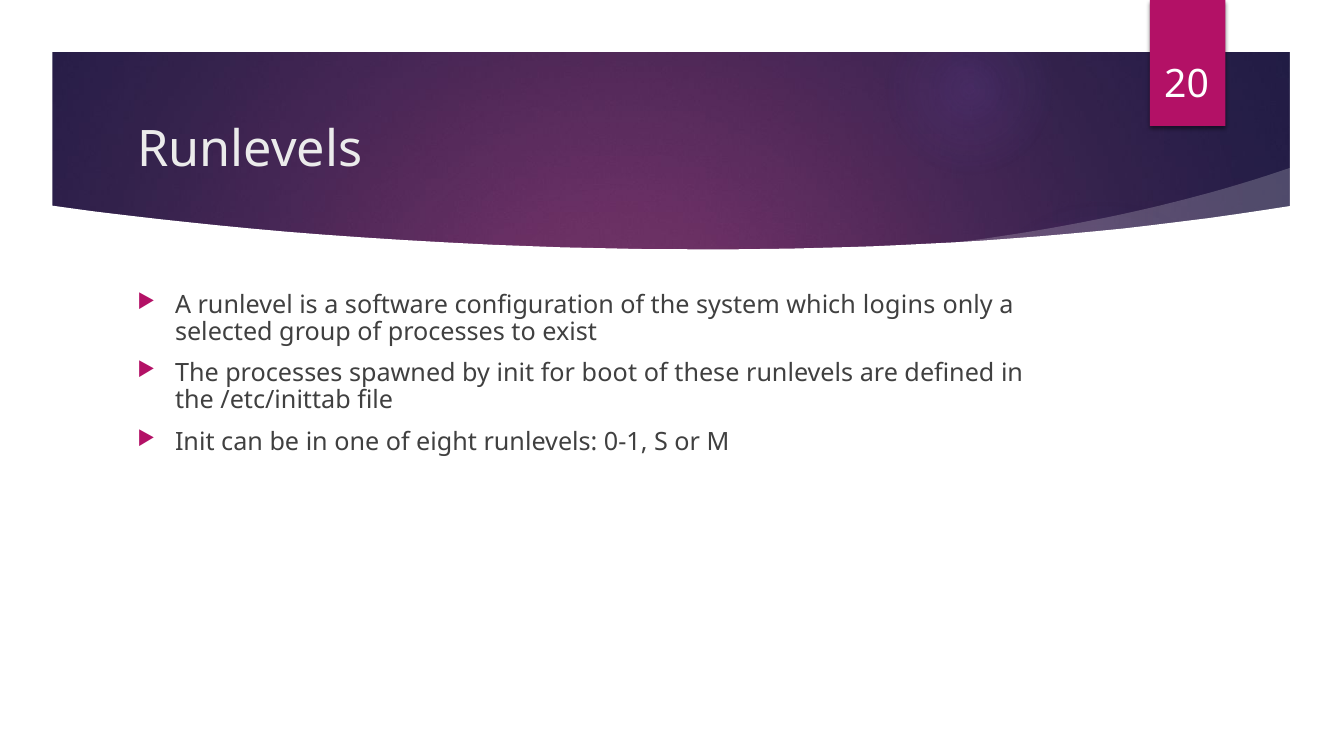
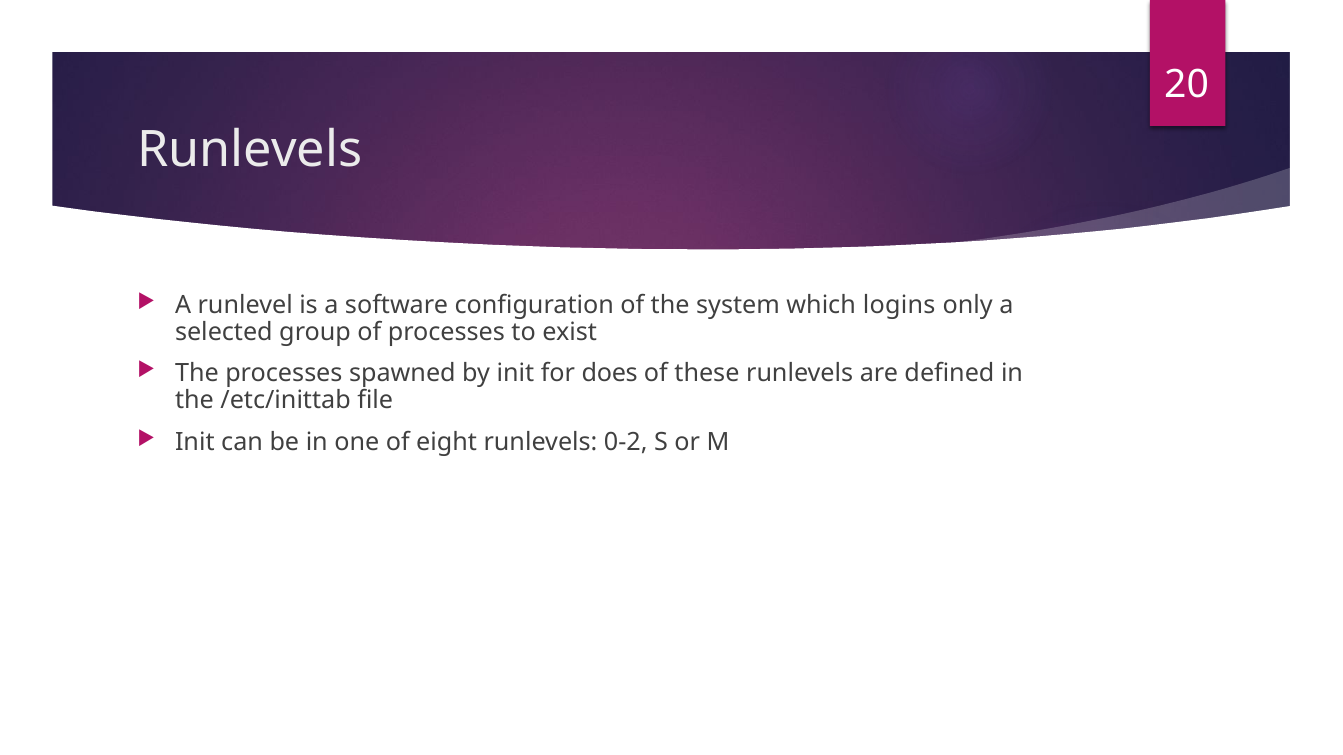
boot: boot -> does (610, 374)
0-1: 0-1 -> 0-2 (626, 442)
